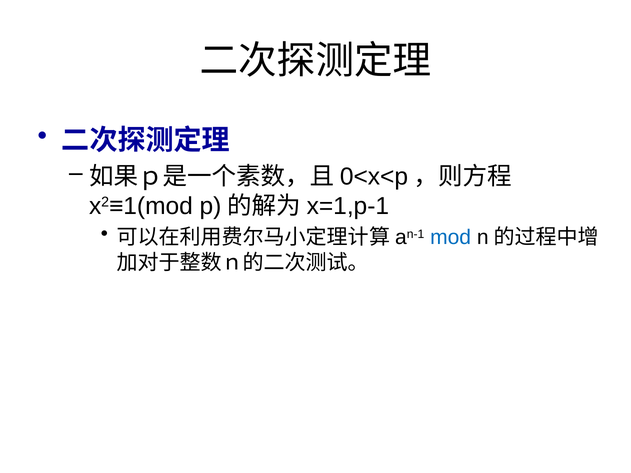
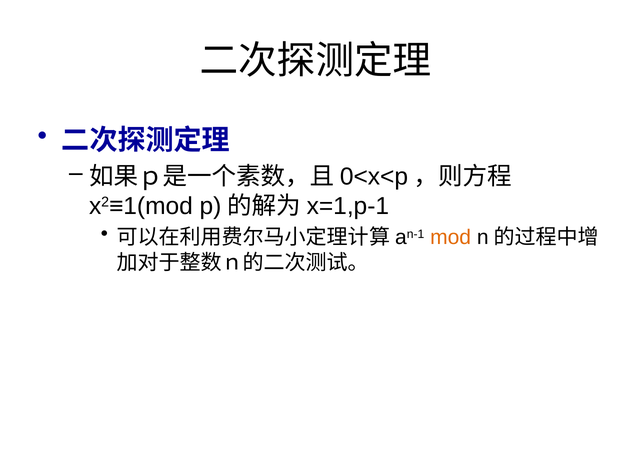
mod colour: blue -> orange (451, 238)
